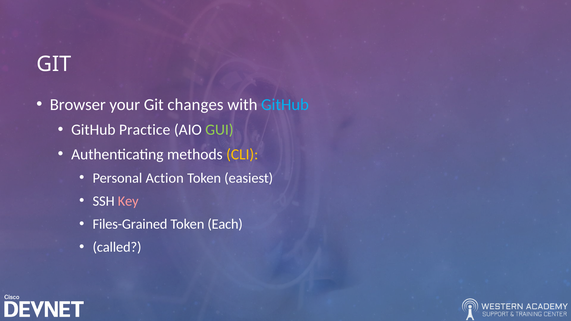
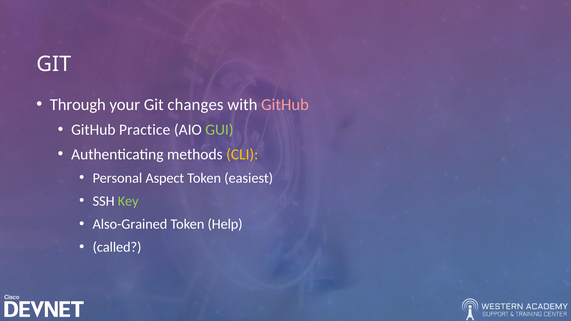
Browser: Browser -> Through (78, 105)
GitHub colour: light blue -> pink (285, 105)
Action: Action -> Aspect (165, 178)
Key colour: pink -> light green (128, 201)
Files-Grained: Files-Grained -> Also-Grained (130, 224)
Each: Each -> Help (225, 224)
